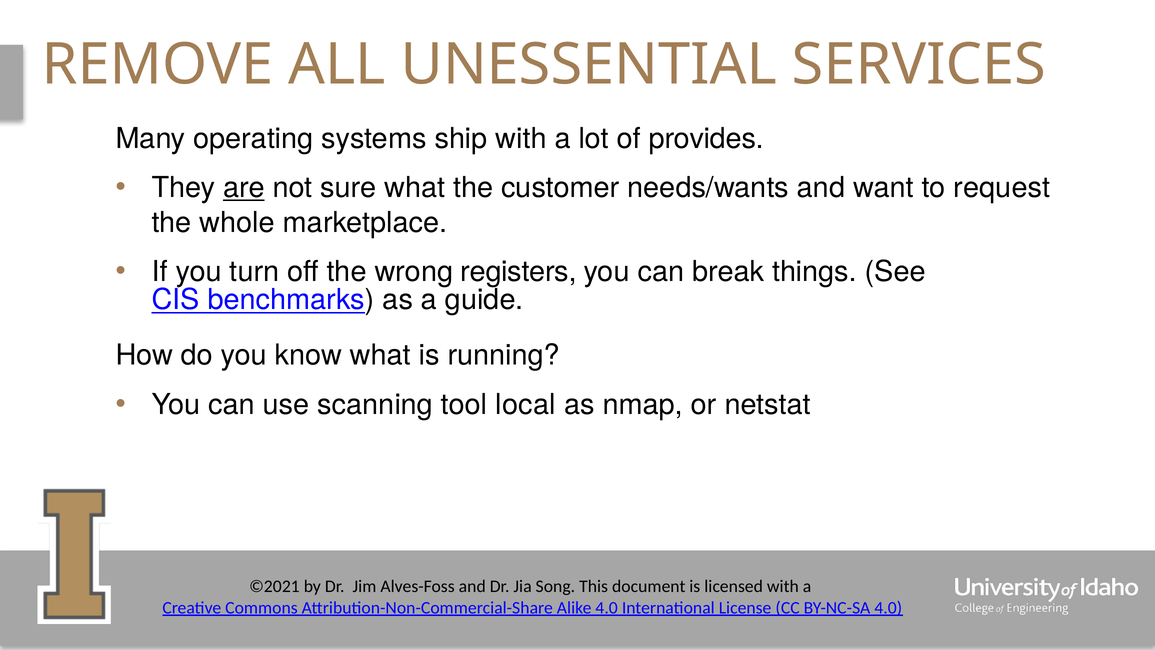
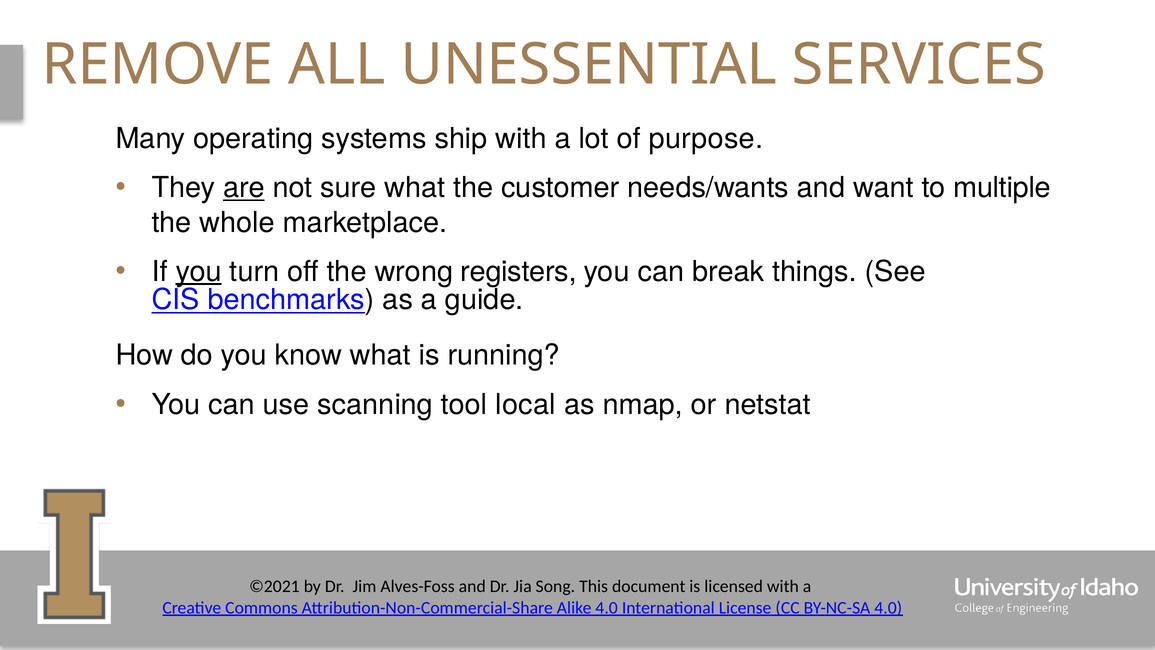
provides: provides -> purpose (706, 139)
request: request -> multiple (1002, 188)
you underline: none -> present (199, 272)
